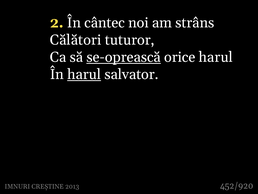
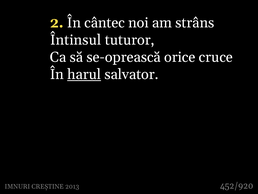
Călători: Călători -> Întinsul (76, 40)
se-oprească underline: present -> none (124, 57)
orice harul: harul -> cruce (216, 57)
